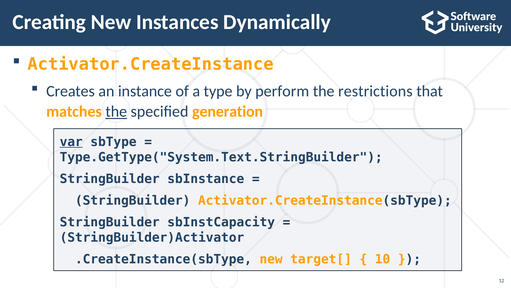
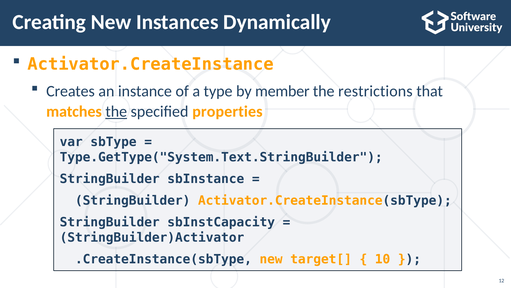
perform: perform -> member (282, 91)
generation: generation -> properties (227, 111)
var underline: present -> none (71, 142)
